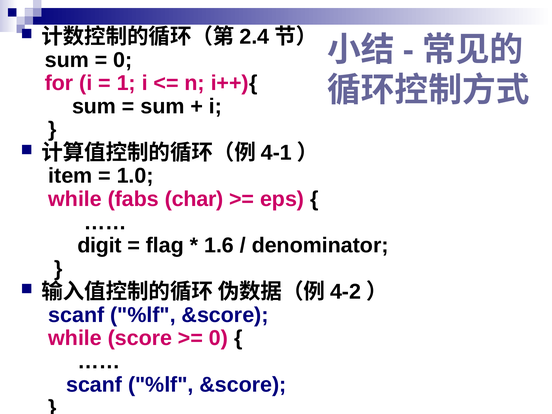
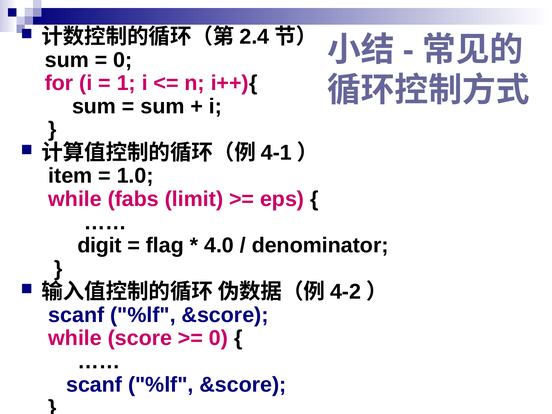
char: char -> limit (194, 199)
1.6: 1.6 -> 4.0 (219, 245)
